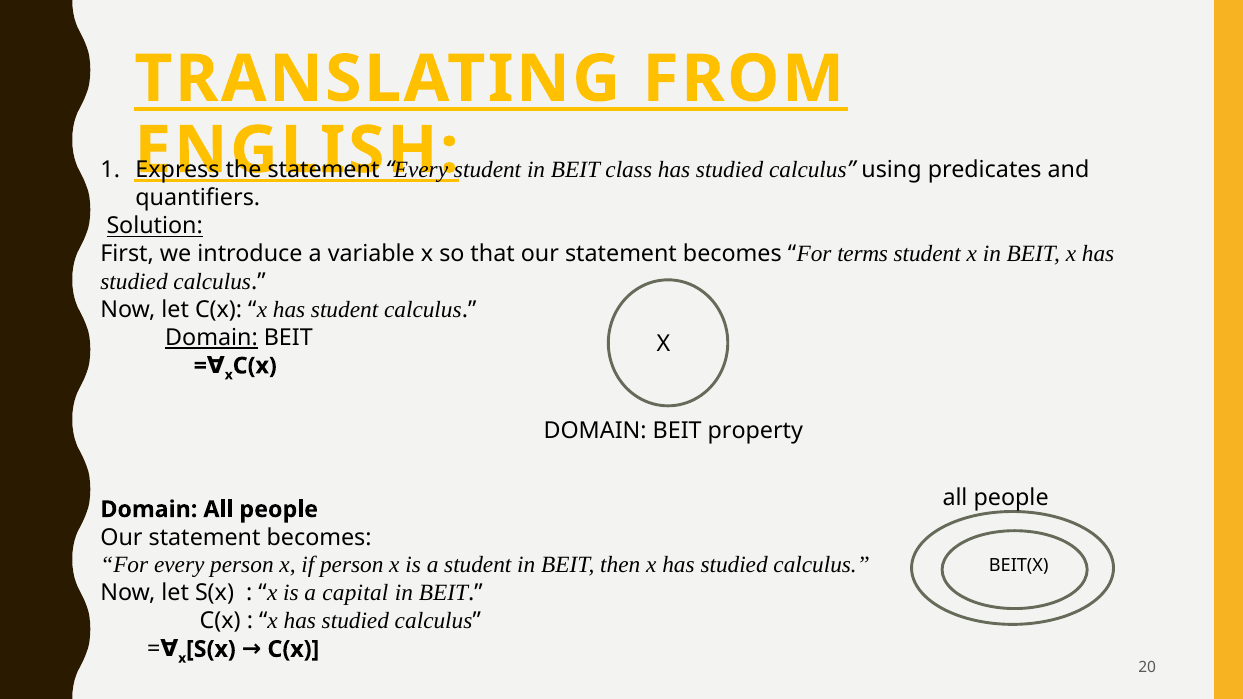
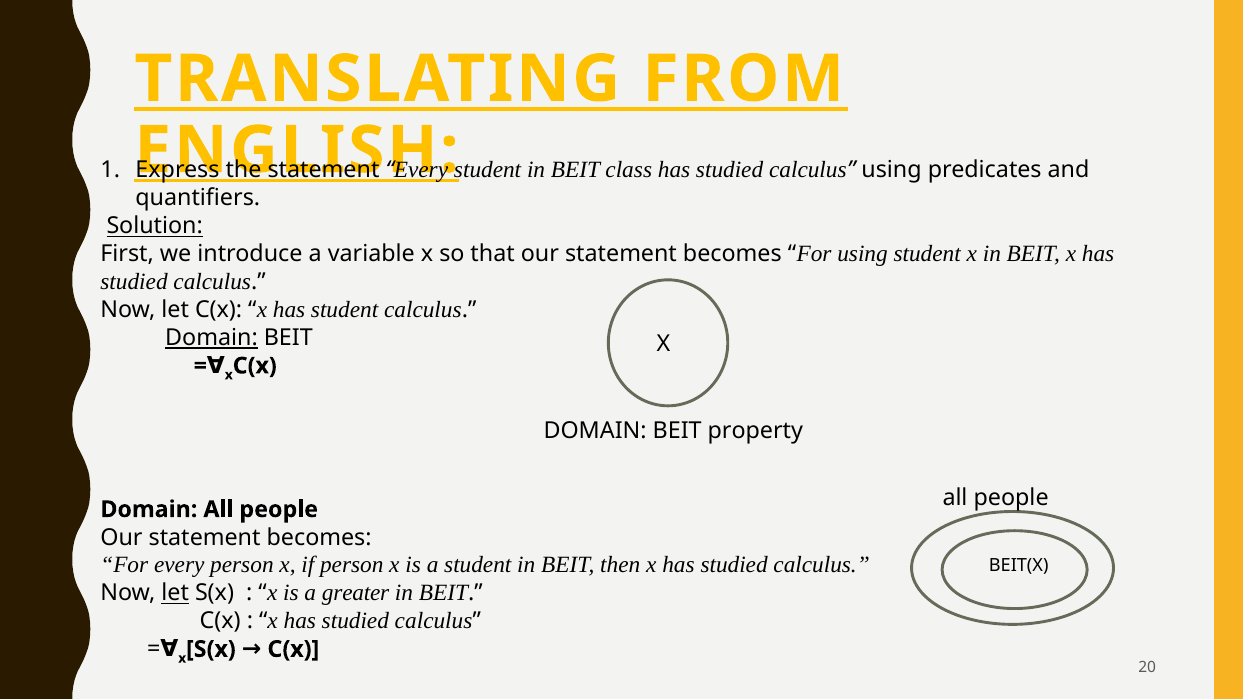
For terms: terms -> using (863, 254)
let underline: none -> present (175, 593)
capital: capital -> greater (356, 593)
